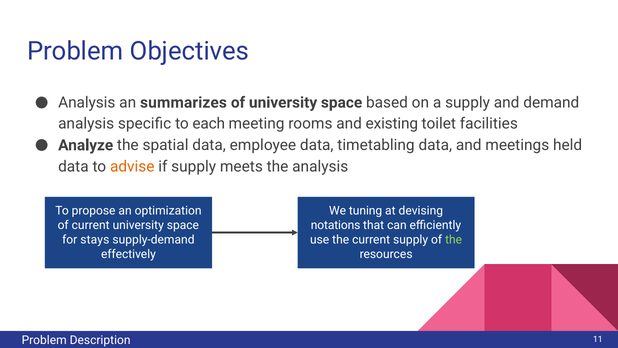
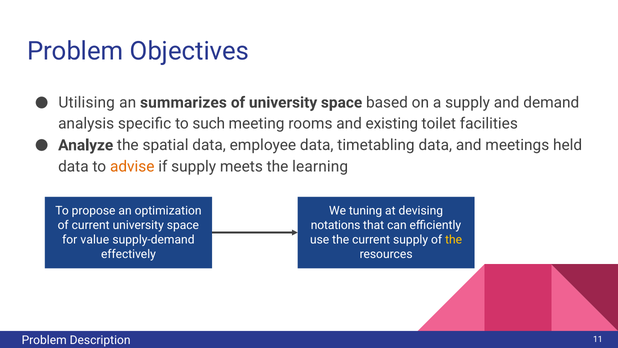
Analysis: Analysis -> Utilising (87, 102)
each: each -> such (209, 124)
the analysis: analysis -> learning (320, 166)
stays: stays -> value (95, 240)
the colour: light green -> yellow (454, 240)
